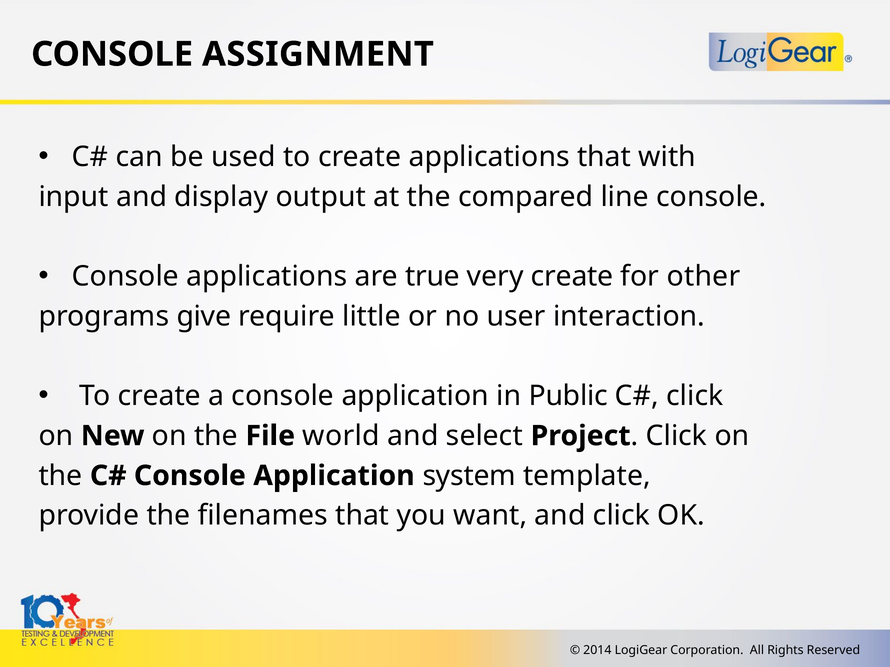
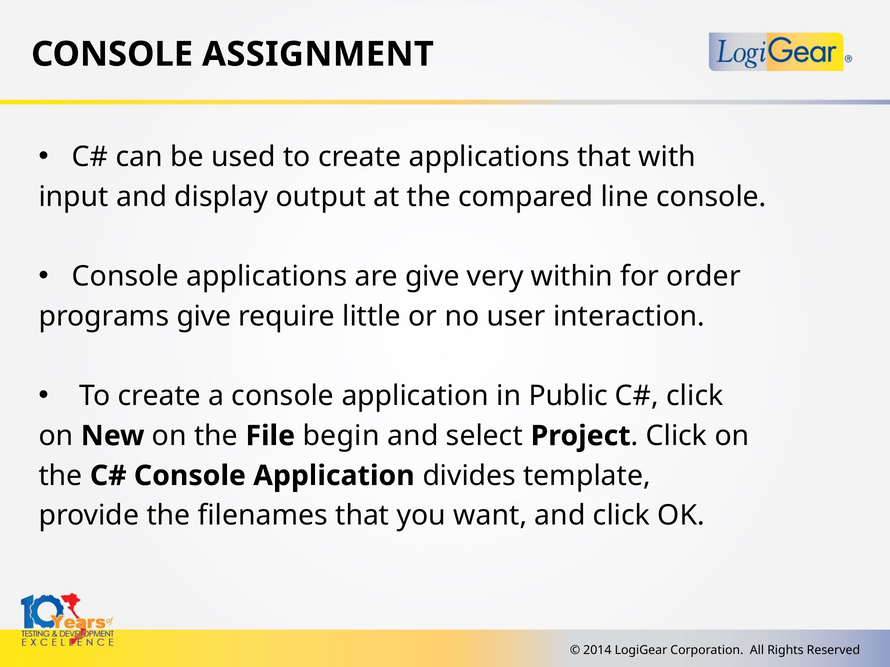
are true: true -> give (432, 277)
very create: create -> within (572, 277)
other: other -> order (704, 277)
world: world -> begin (341, 436)
system: system -> divides (469, 476)
